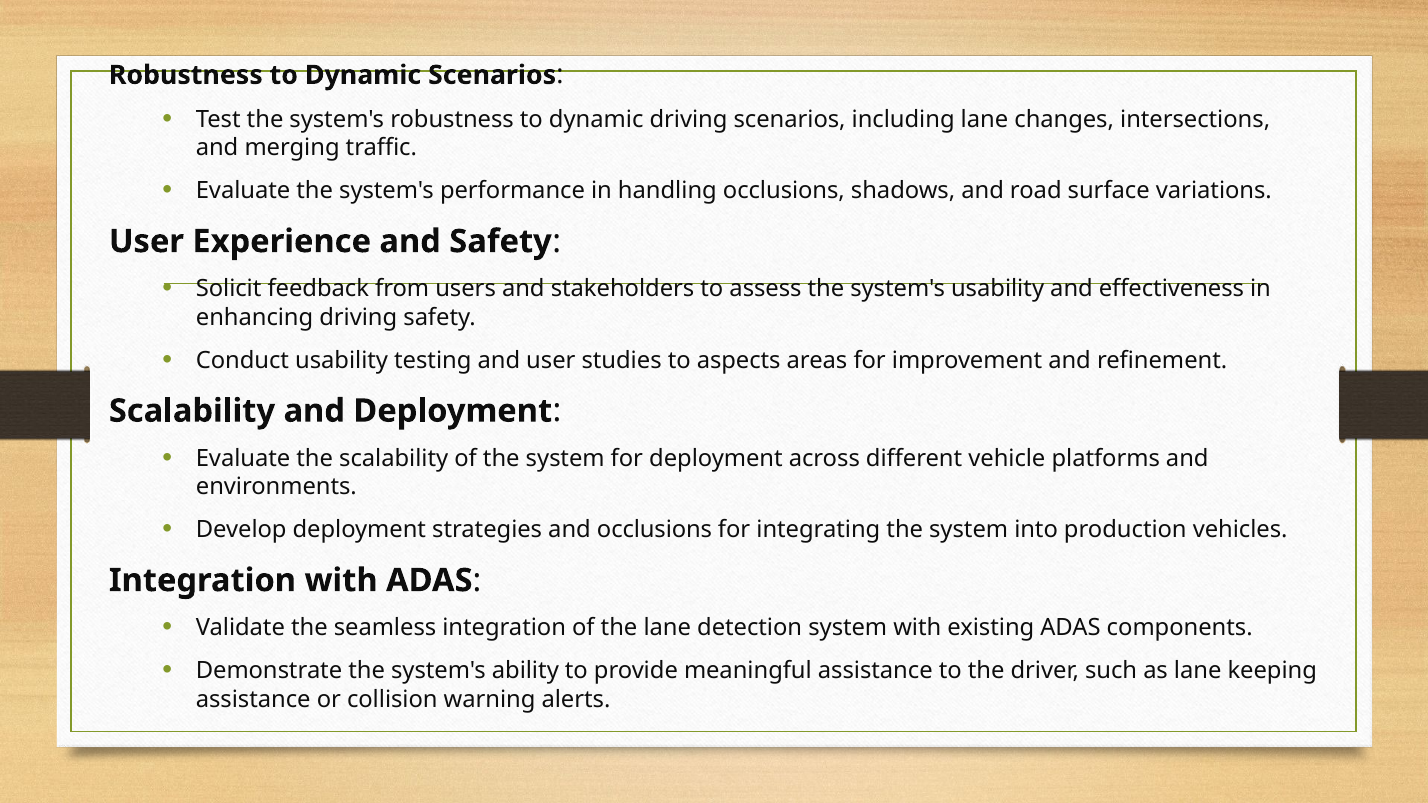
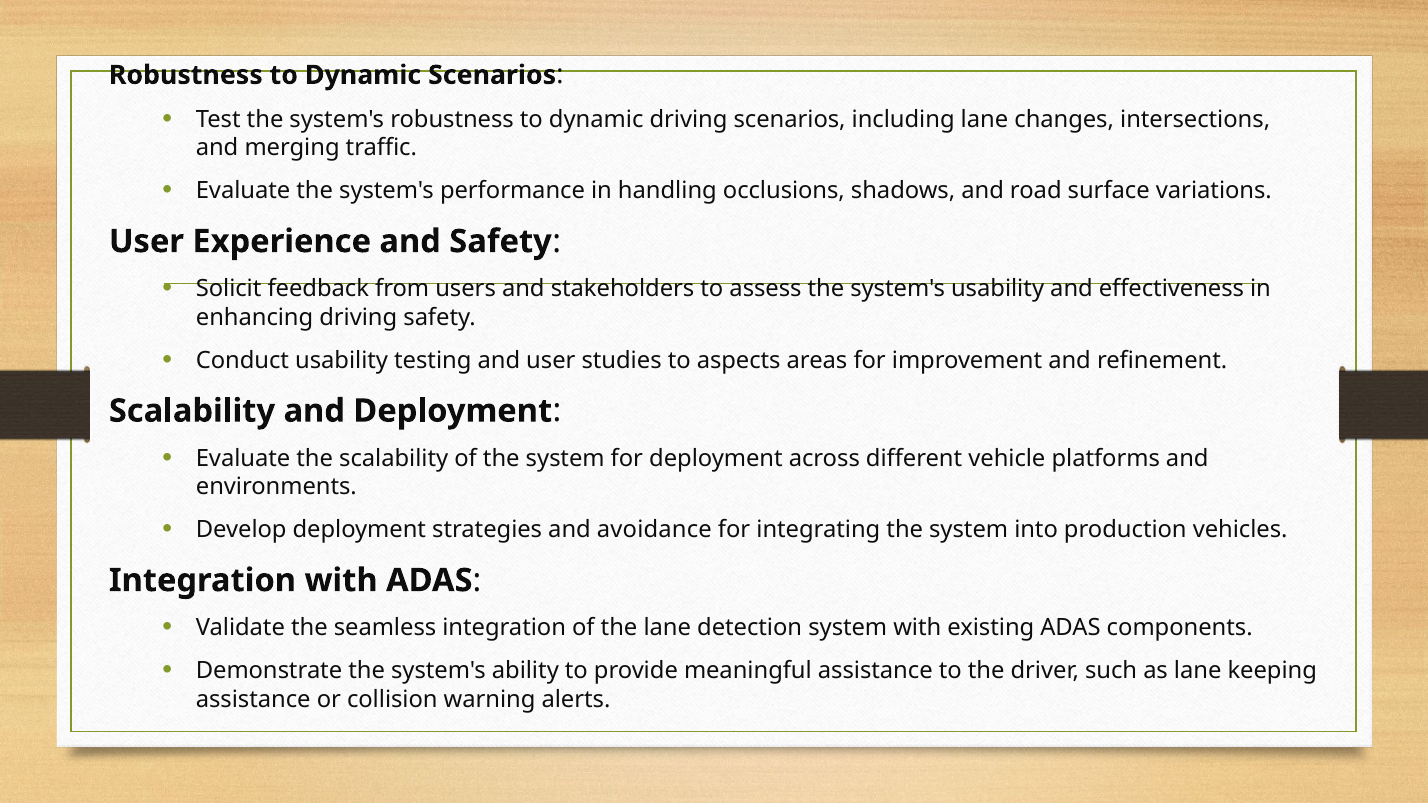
and occlusions: occlusions -> avoidance (654, 530)
